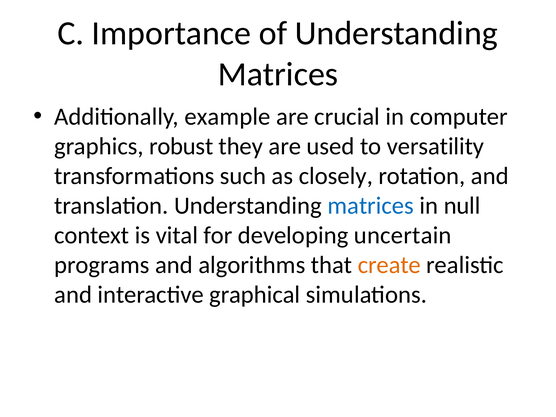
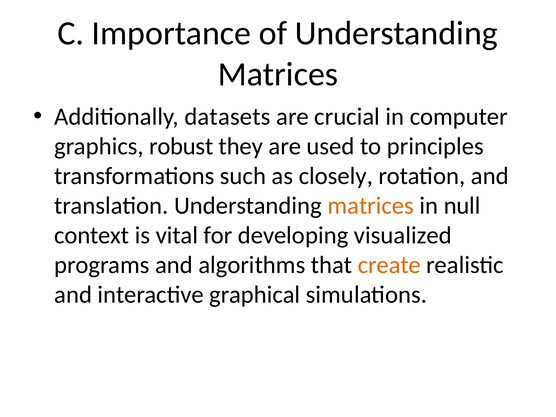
example: example -> datasets (227, 117)
versatility: versatility -> principles (435, 146)
matrices colour: blue -> orange (371, 206)
uncertain: uncertain -> visualized (403, 235)
